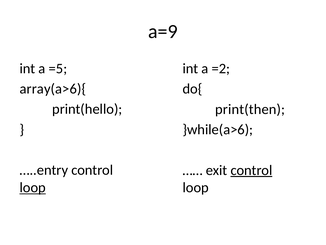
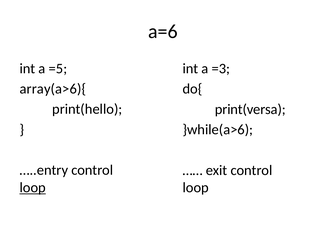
a=9: a=9 -> a=6 (163, 32)
=2: =2 -> =3 (221, 68)
print(then: print(then -> print(versa (250, 109)
control underline: present -> none (251, 170)
